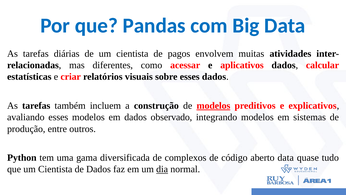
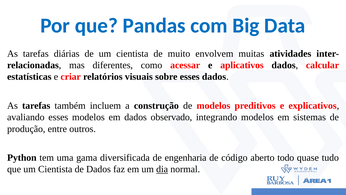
pagos: pagos -> muito (179, 54)
modelos underline: present -> none (213, 106)
complexos: complexos -> engenharia (186, 157)
aberto data: data -> todo (286, 157)
